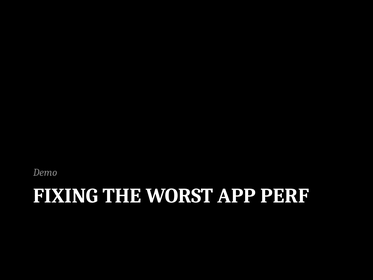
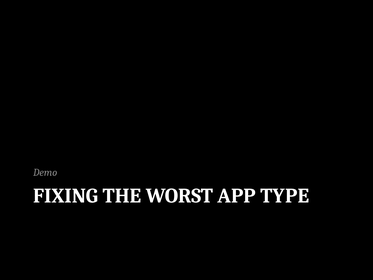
PERF: PERF -> TYPE (285, 196)
